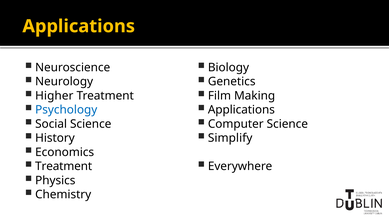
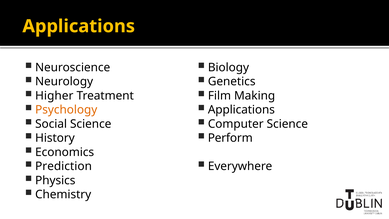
Psychology colour: blue -> orange (66, 110)
Simplify: Simplify -> Perform (230, 138)
Treatment: Treatment -> Prediction (64, 166)
